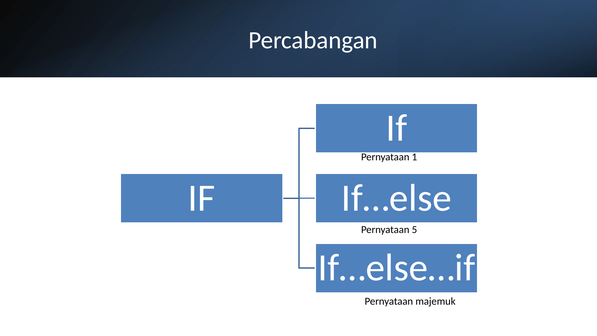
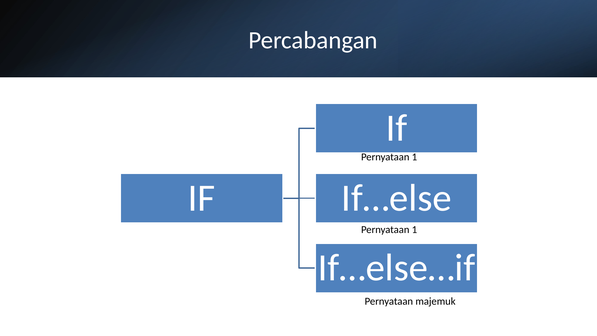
5: 5 -> 1 (415, 229)
